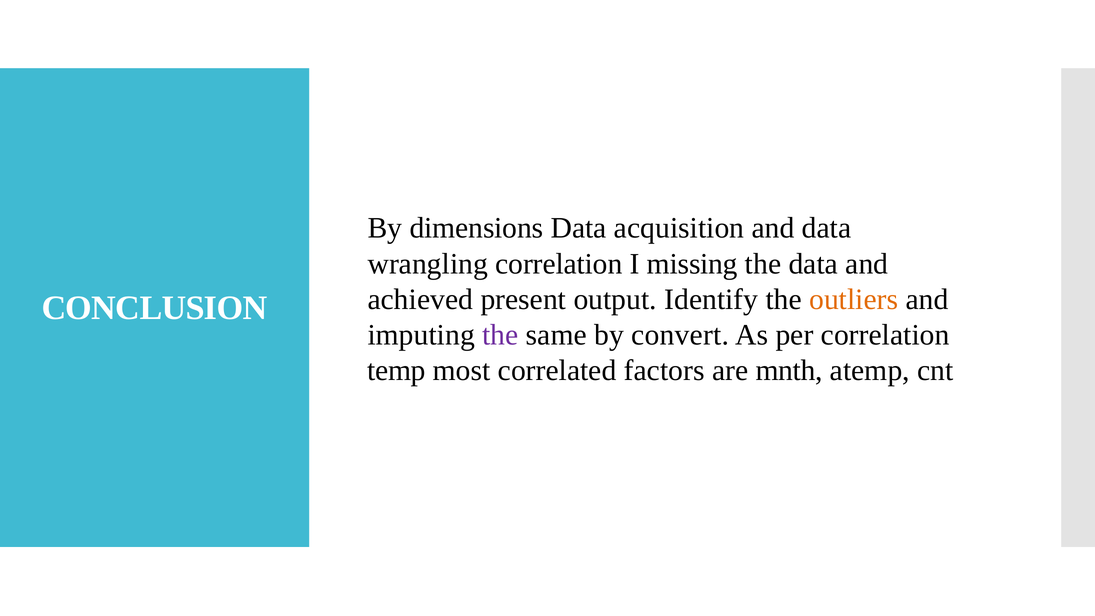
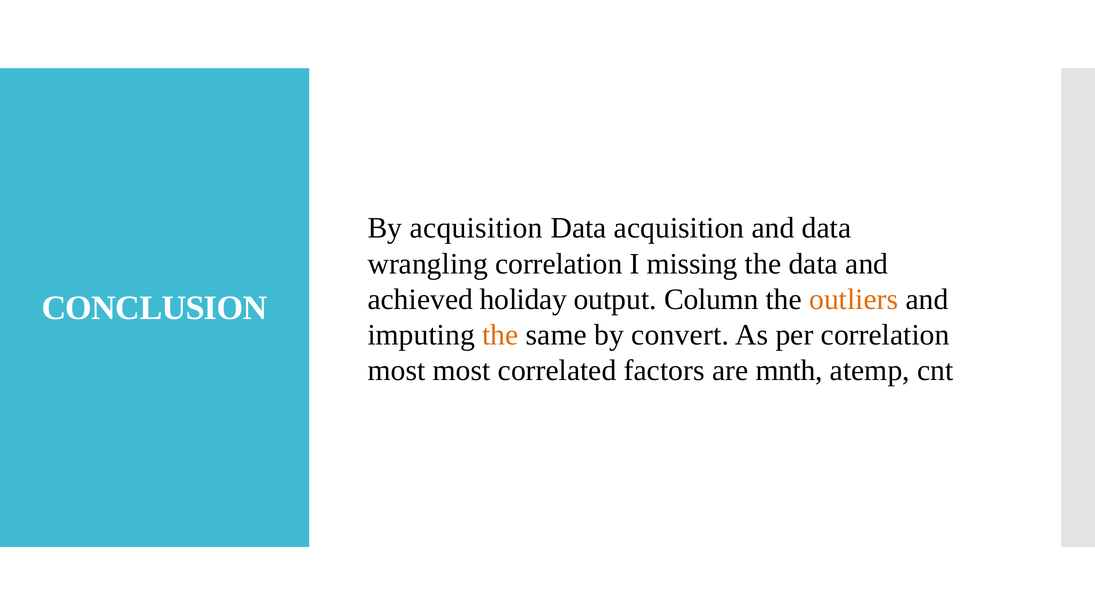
By dimensions: dimensions -> acquisition (476, 228)
present: present -> holiday (523, 299)
Identify: Identify -> Column (711, 299)
the colour: purple -> orange (500, 335)
temp: temp -> most (396, 370)
